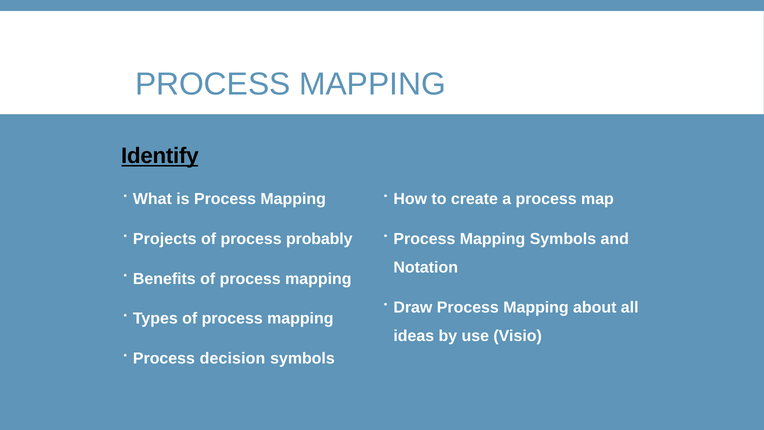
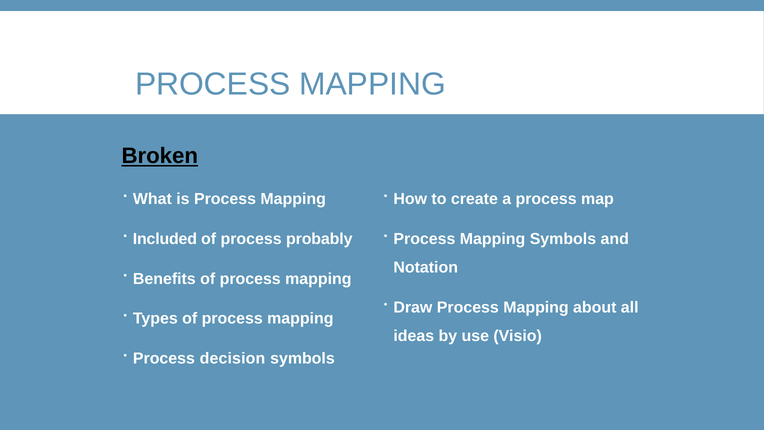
Identify: Identify -> Broken (160, 156)
Projects: Projects -> Included (165, 239)
